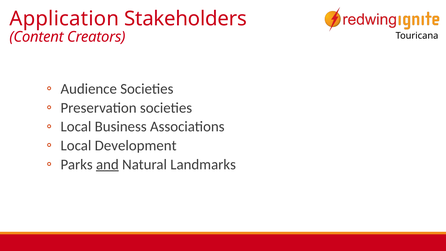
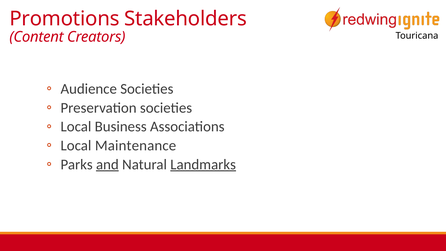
Application: Application -> Promotions (64, 19)
Development: Development -> Maintenance (136, 146)
Landmarks underline: none -> present (203, 164)
